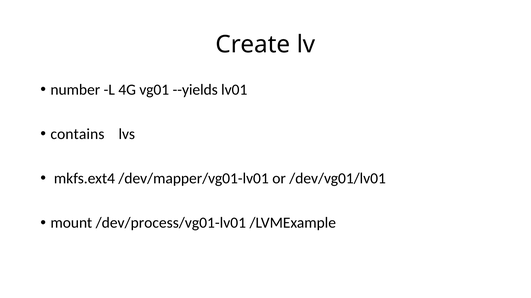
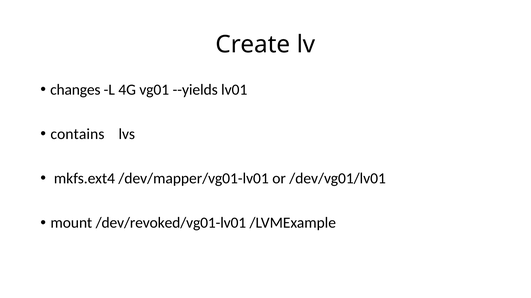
number: number -> changes (75, 90)
/dev/process/vg01-lv01: /dev/process/vg01-lv01 -> /dev/revoked/vg01-lv01 (171, 223)
